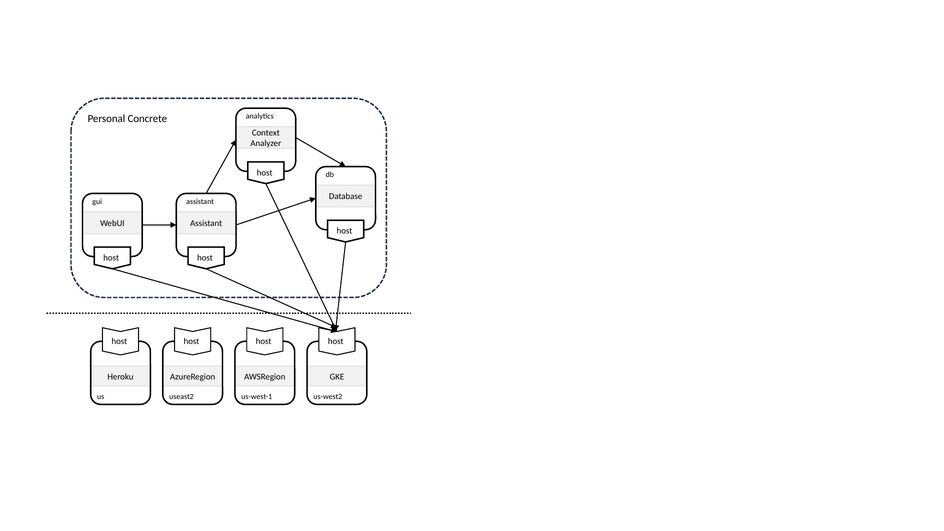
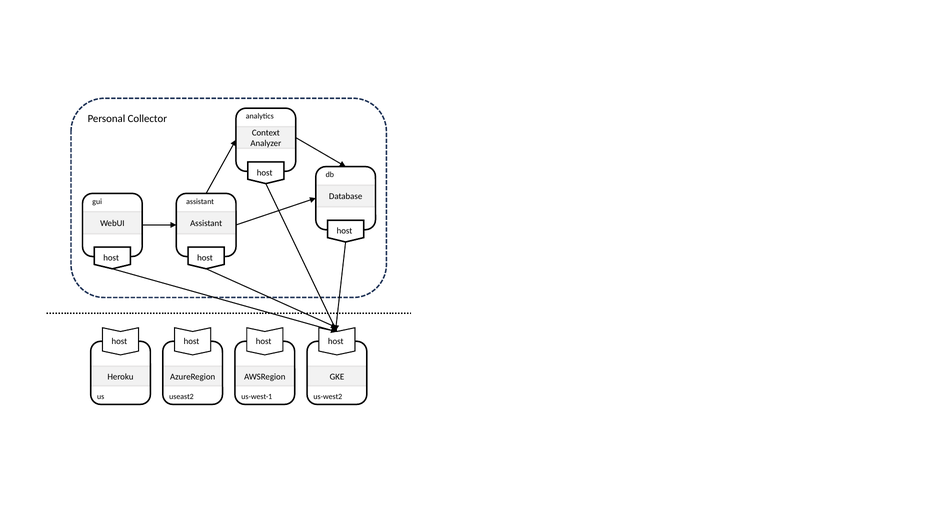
Concrete: Concrete -> Collector (147, 119)
